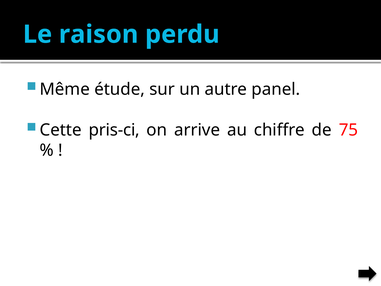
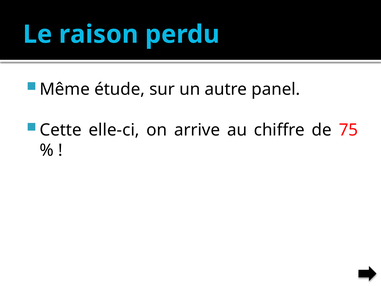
pris-ci: pris-ci -> elle-ci (114, 130)
